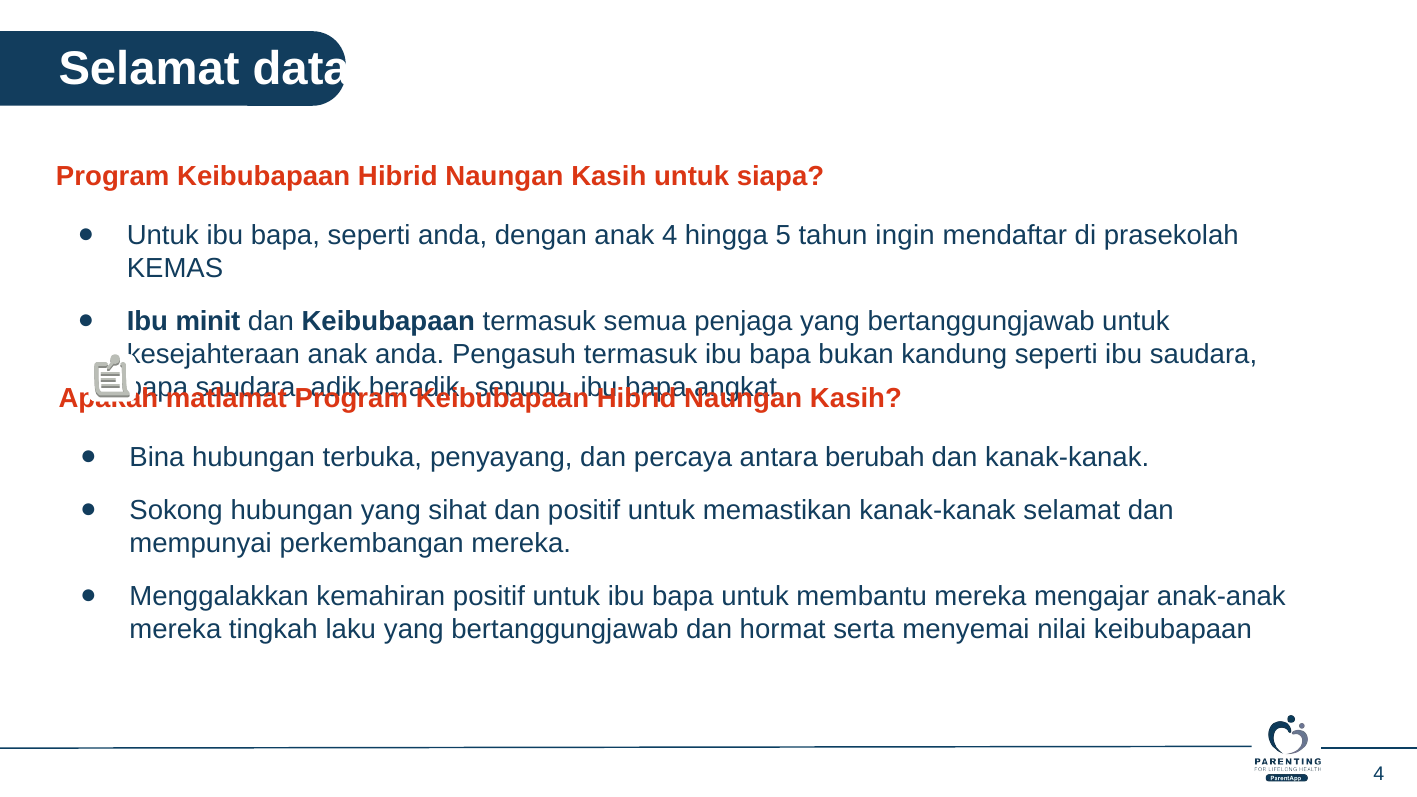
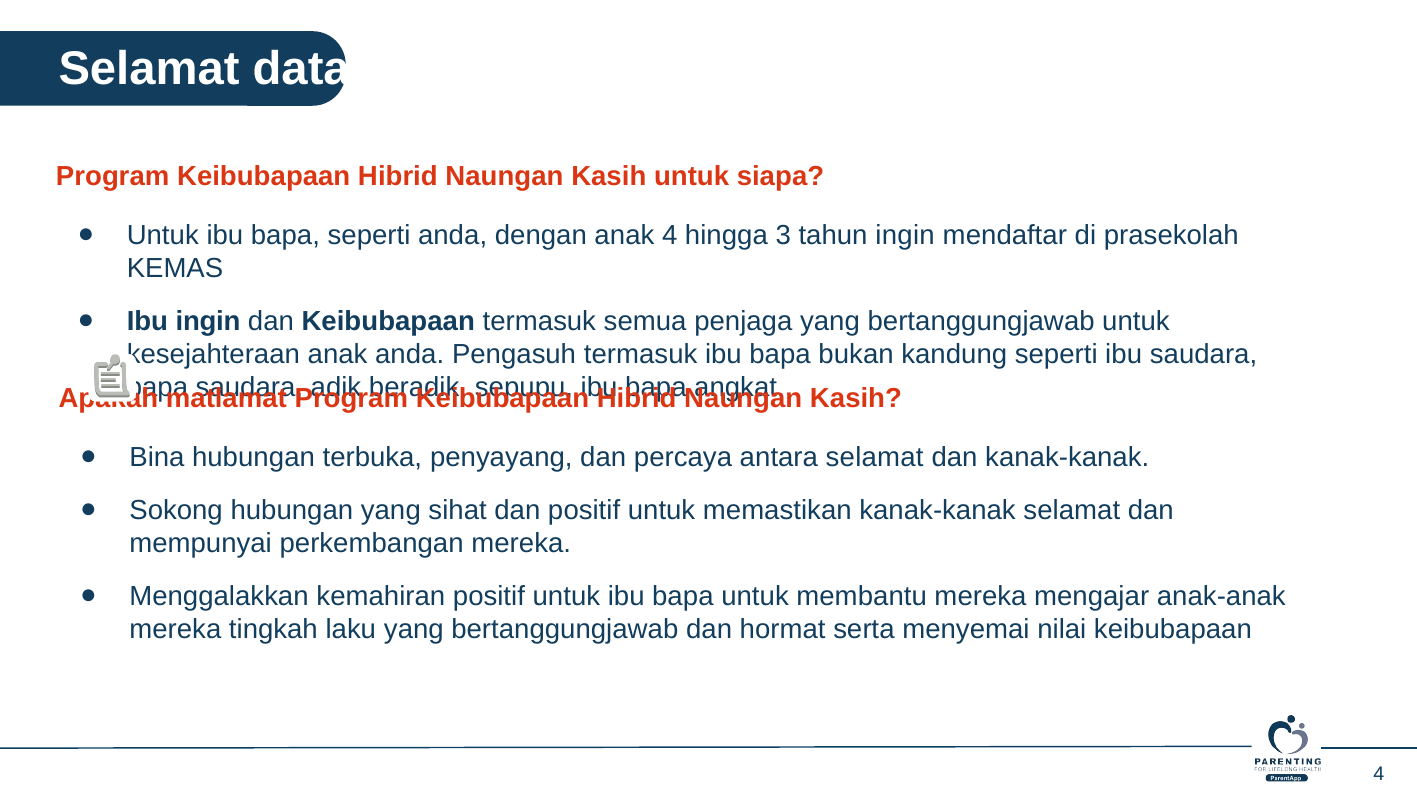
5: 5 -> 3 (783, 235)
Ibu minit: minit -> ingin (208, 321)
antara berubah: berubah -> selamat (875, 457)
